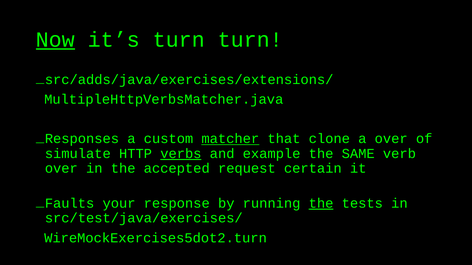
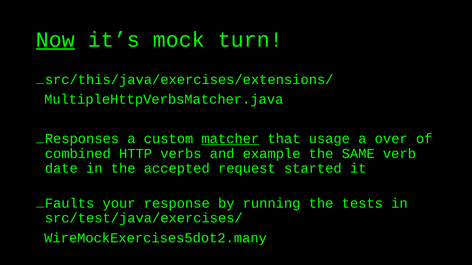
it’s turn: turn -> mock (179, 40)
src/adds/java/exercises/extensions/: src/adds/java/exercises/extensions/ -> src/this/java/exercises/extensions/ (189, 80)
clone: clone -> usage (329, 139)
simulate: simulate -> combined (78, 154)
verbs underline: present -> none (181, 154)
over: over -> date (61, 169)
certain: certain -> started (313, 169)
the underline: present -> none (321, 204)
WireMockExercises5dot2.turn: WireMockExercises5dot2.turn -> WireMockExercises5dot2.many (156, 238)
